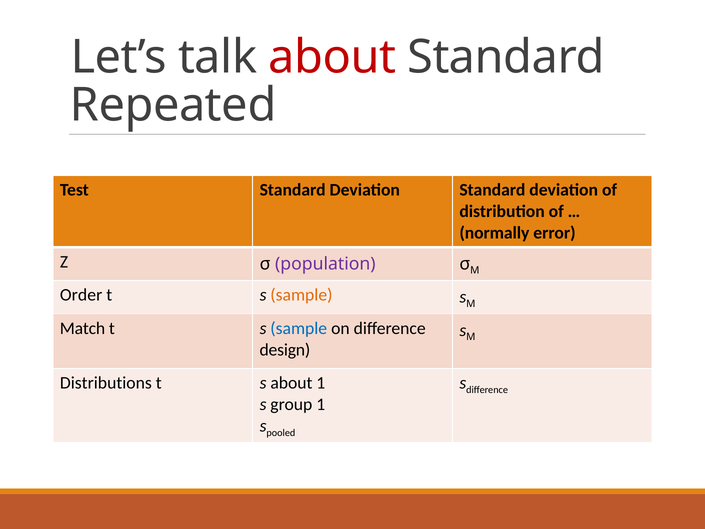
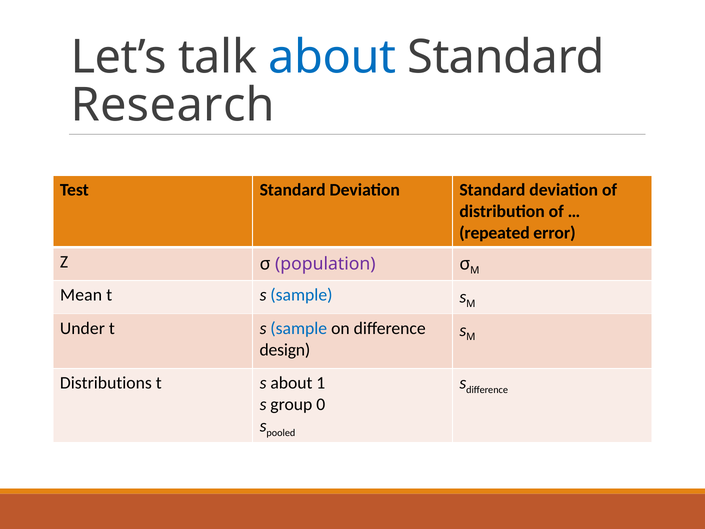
about colour: red -> blue (332, 57)
Repeated: Repeated -> Research (173, 105)
normally: normally -> repeated (494, 233)
Order: Order -> Mean (81, 295)
sample colour: orange -> blue (301, 295)
Match: Match -> Under (82, 328)
group 1: 1 -> 0 (321, 404)
